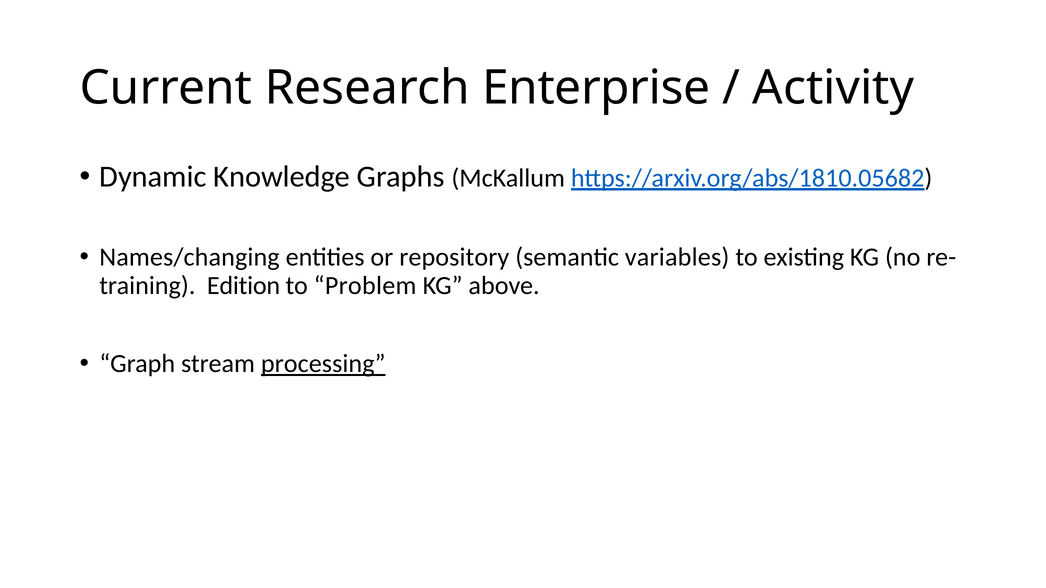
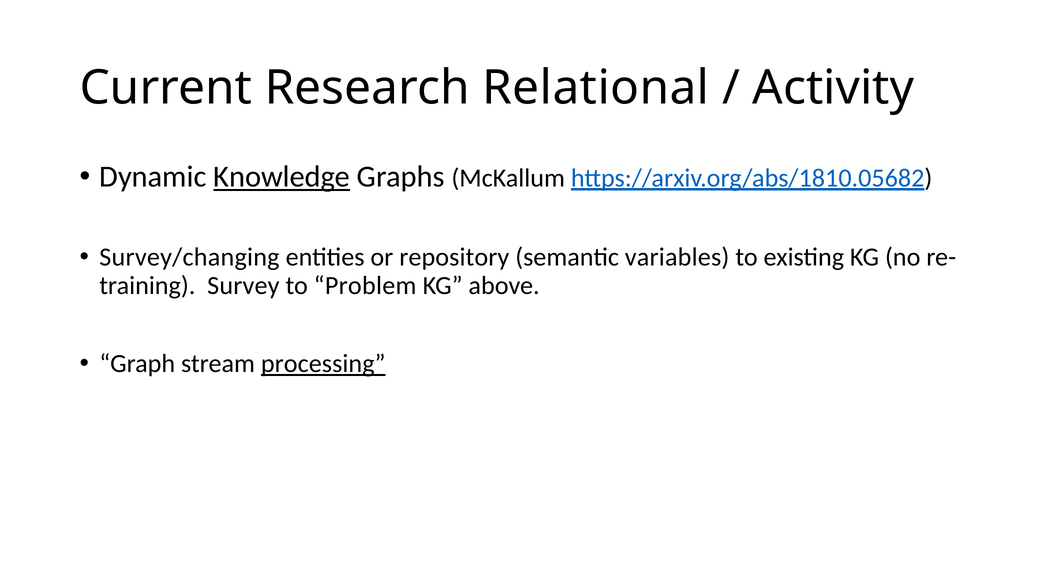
Enterprise: Enterprise -> Relational (596, 88)
Knowledge underline: none -> present (282, 177)
Names/changing: Names/changing -> Survey/changing (189, 258)
Edition: Edition -> Survey (243, 286)
